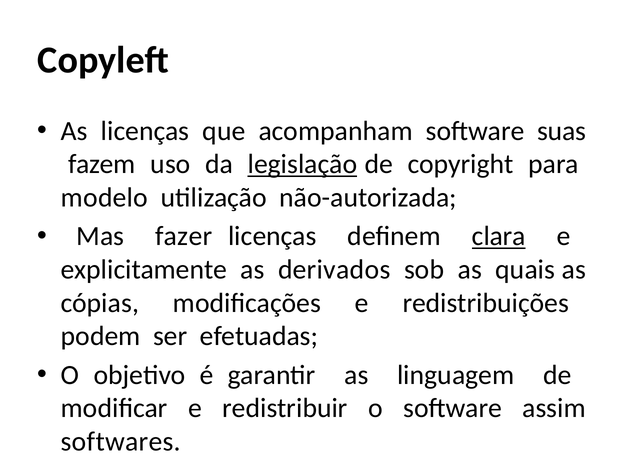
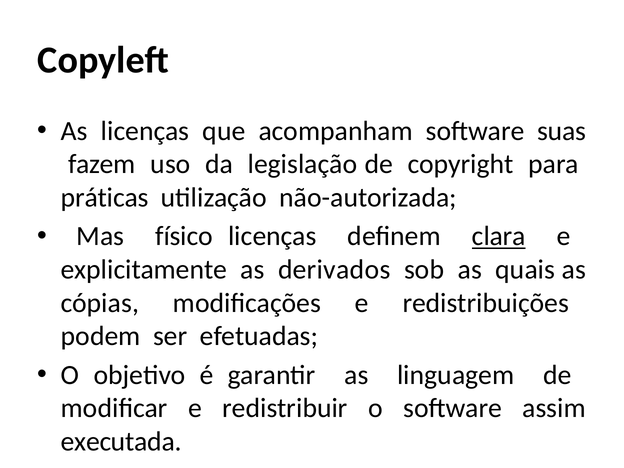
legislação underline: present -> none (302, 164)
modelo: modelo -> práticas (105, 197)
fazer: fazer -> físico (184, 236)
softwares: softwares -> executada (121, 442)
